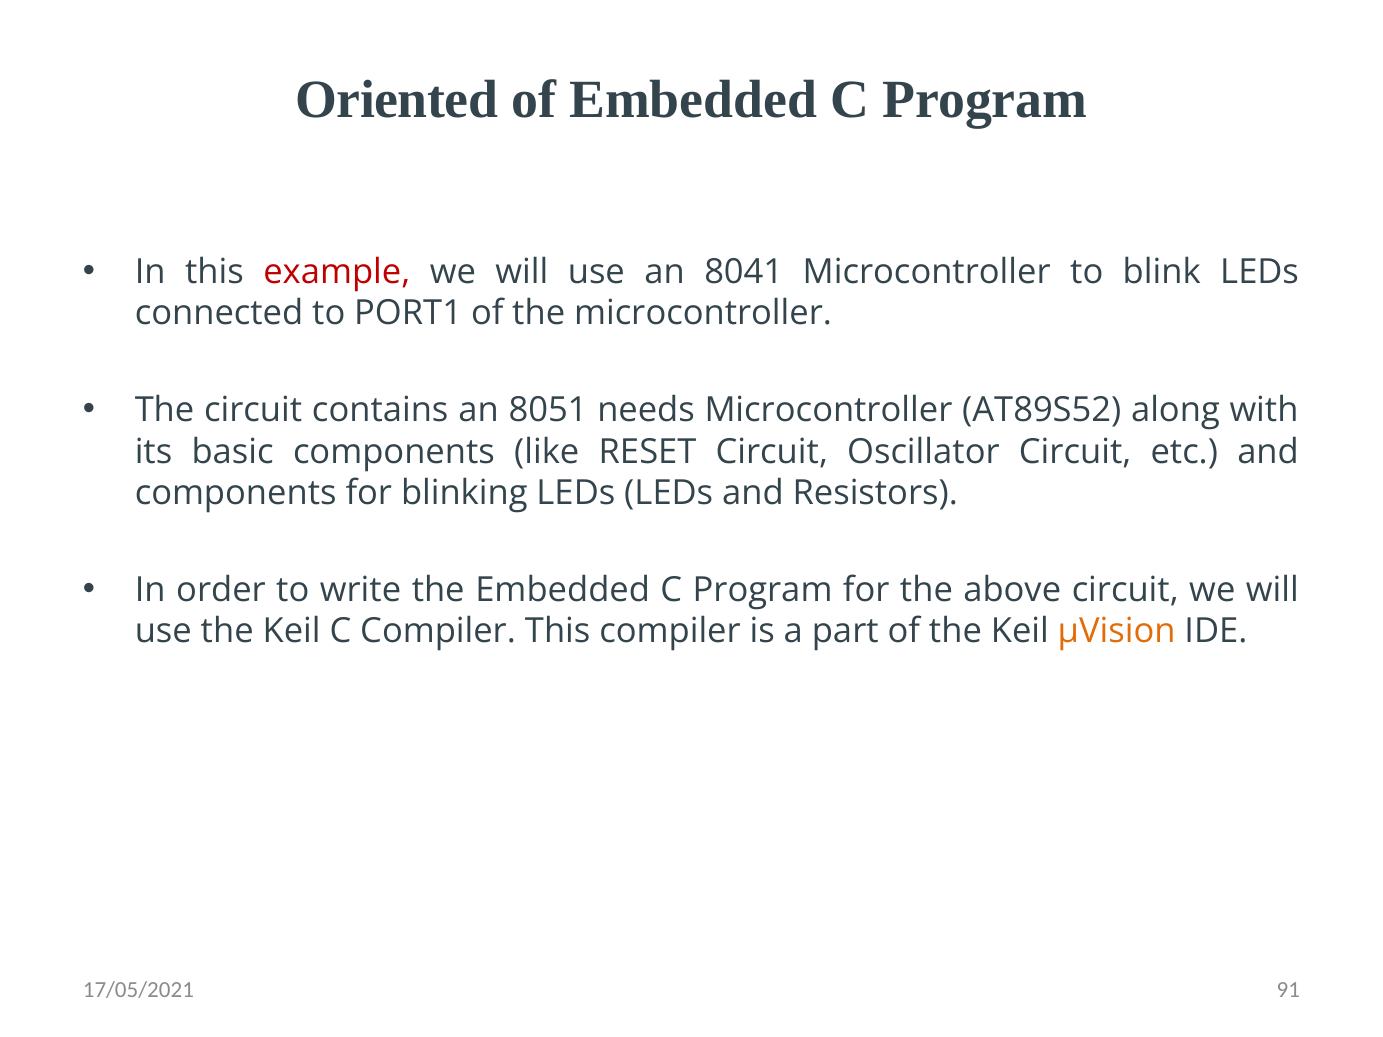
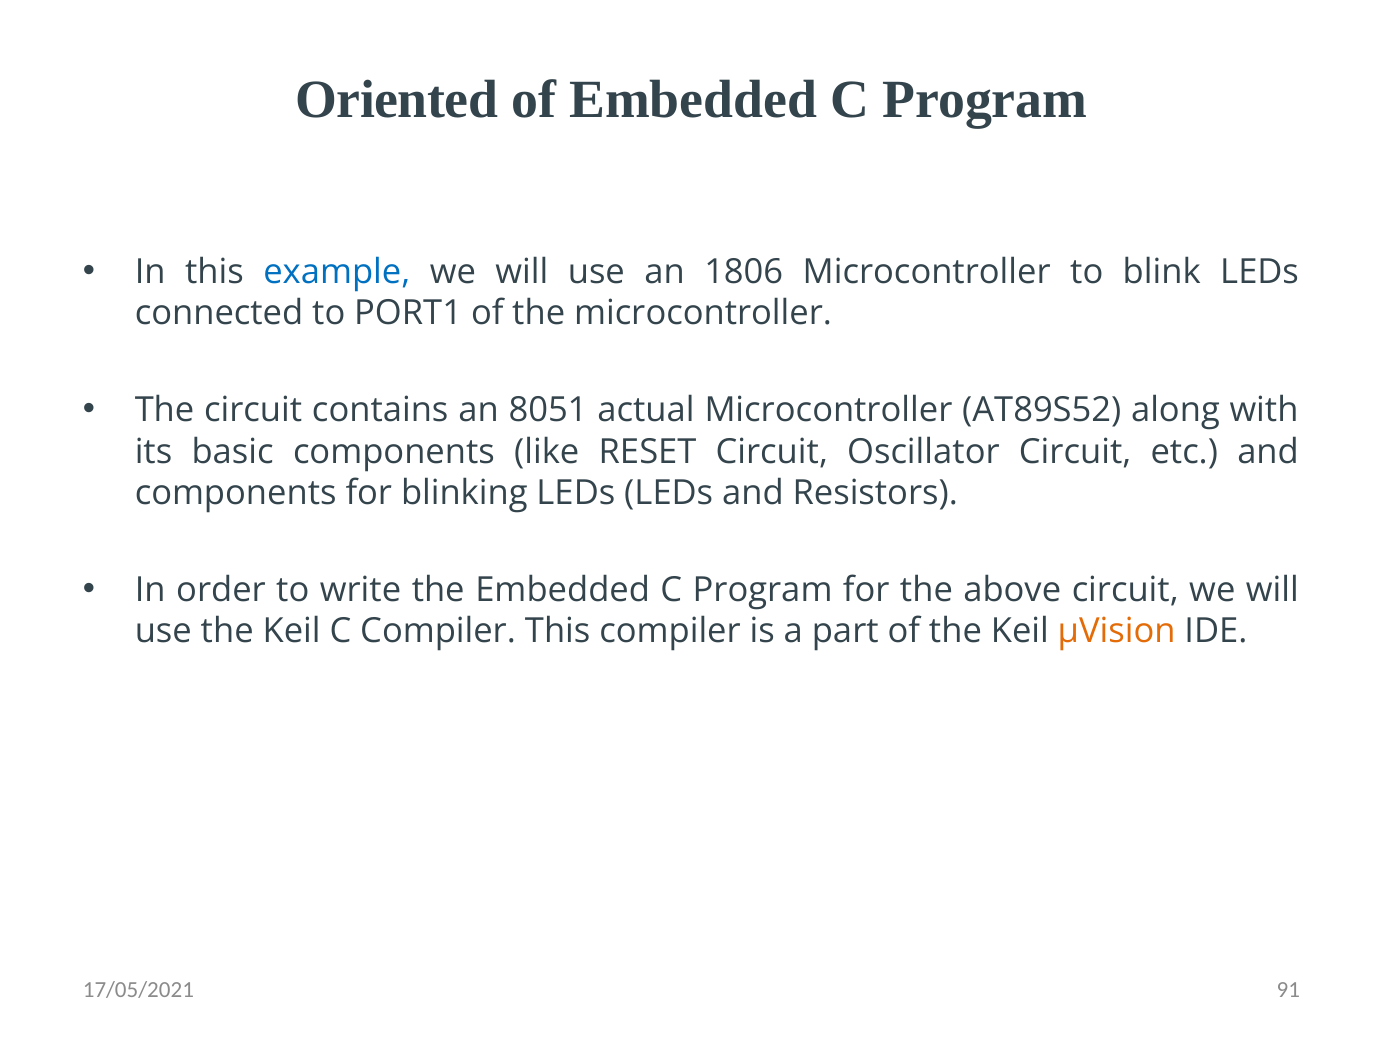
example colour: red -> blue (337, 272)
8041: 8041 -> 1806 (744, 272)
needs: needs -> actual (646, 410)
